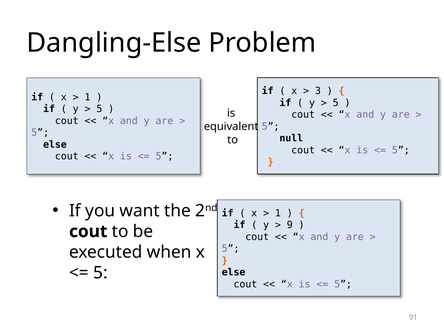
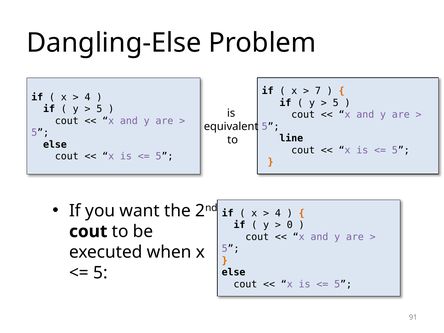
3: 3 -> 7 (318, 91)
1: 1 -> 4 (87, 97)
null: null -> line (291, 138)
1: 1 -> 4 (278, 213)
9: 9 -> 0 (290, 225)
